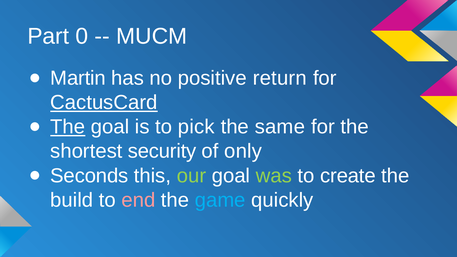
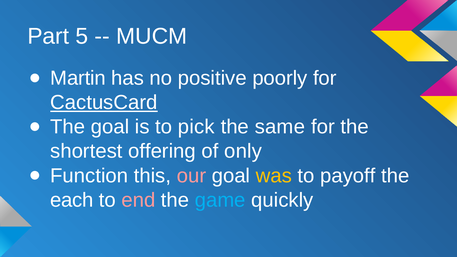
0: 0 -> 5 (82, 36)
return: return -> poorly (280, 78)
The underline: present -> none (68, 127)
security: security -> offering (162, 151)
Seconds: Seconds -> Function (89, 176)
our colour: light green -> pink (191, 176)
was colour: light green -> yellow (274, 176)
create: create -> payoff (348, 176)
build: build -> each (72, 200)
